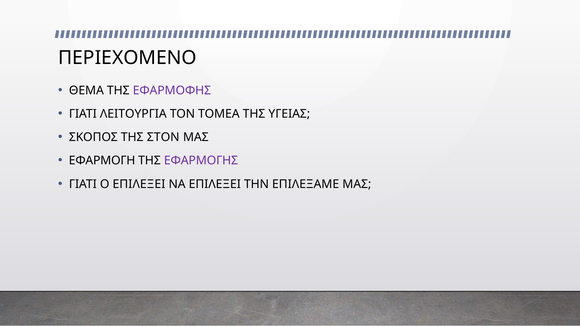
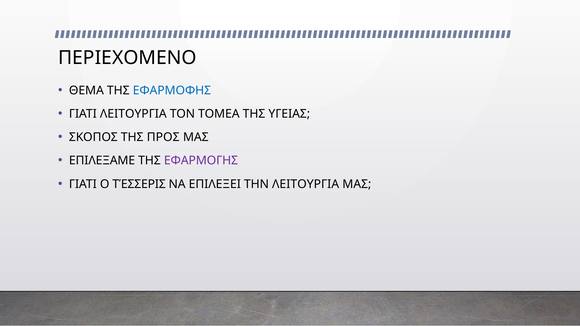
ΕΦΑΡΜΟΦΗΣ colour: purple -> blue (172, 90)
ΣΤΟΝ: ΣΤΟΝ -> ΠΡΟΣ (163, 137)
ΕΦΑΡΜΟΓΗ: ΕΦΑΡΜΟΓΗ -> ΕΠΙΛΕΞΑΜΕ (102, 161)
Ο ΕΠΙΛΕΞΕΙ: ΕΠΙΛΕΞΕΙ -> ΤΈΣΣΕΡΙΣ (139, 184)
ΤΗΝ ΕΠΙΛΕΞΑΜΕ: ΕΠΙΛΕΞΑΜΕ -> ΛΕΙΤΟΥΡΓΙΑ (306, 184)
